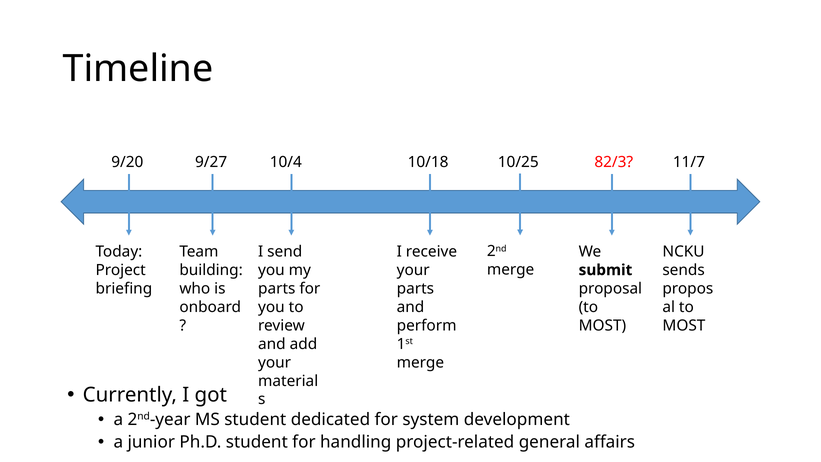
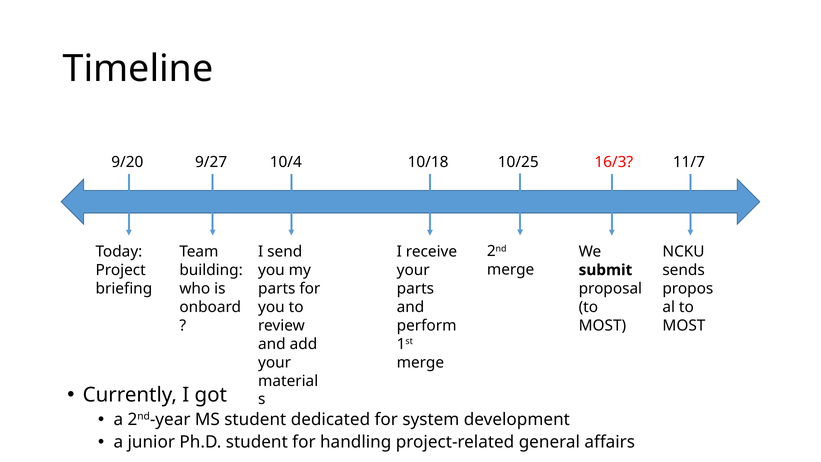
82/3: 82/3 -> 16/3 (614, 162)
